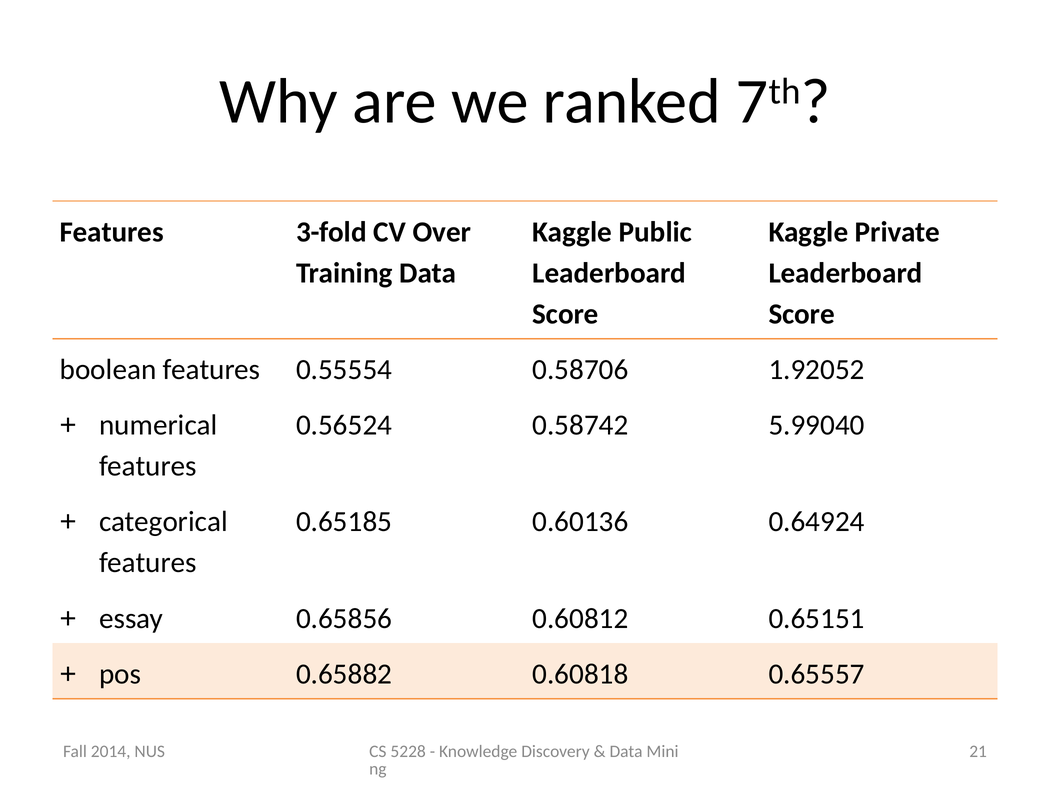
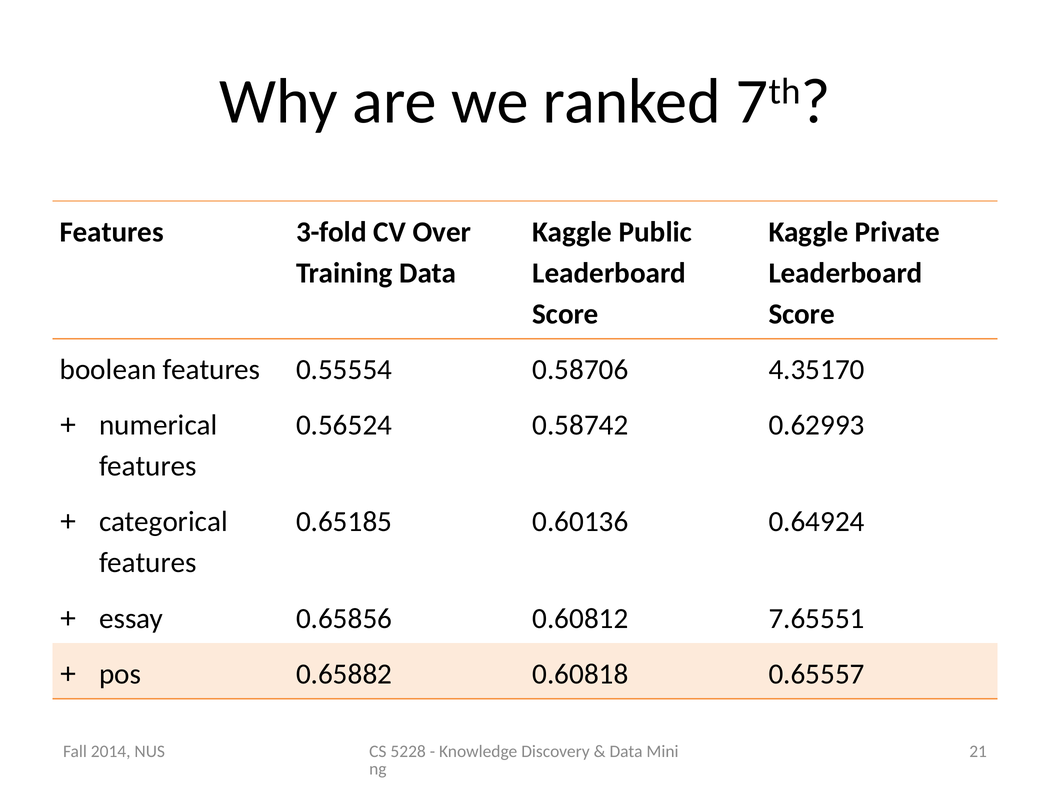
1.92052: 1.92052 -> 4.35170 (817, 370)
5.99040: 5.99040 -> 0.62993 (817, 425)
0.65151: 0.65151 -> 7.65551 (817, 619)
